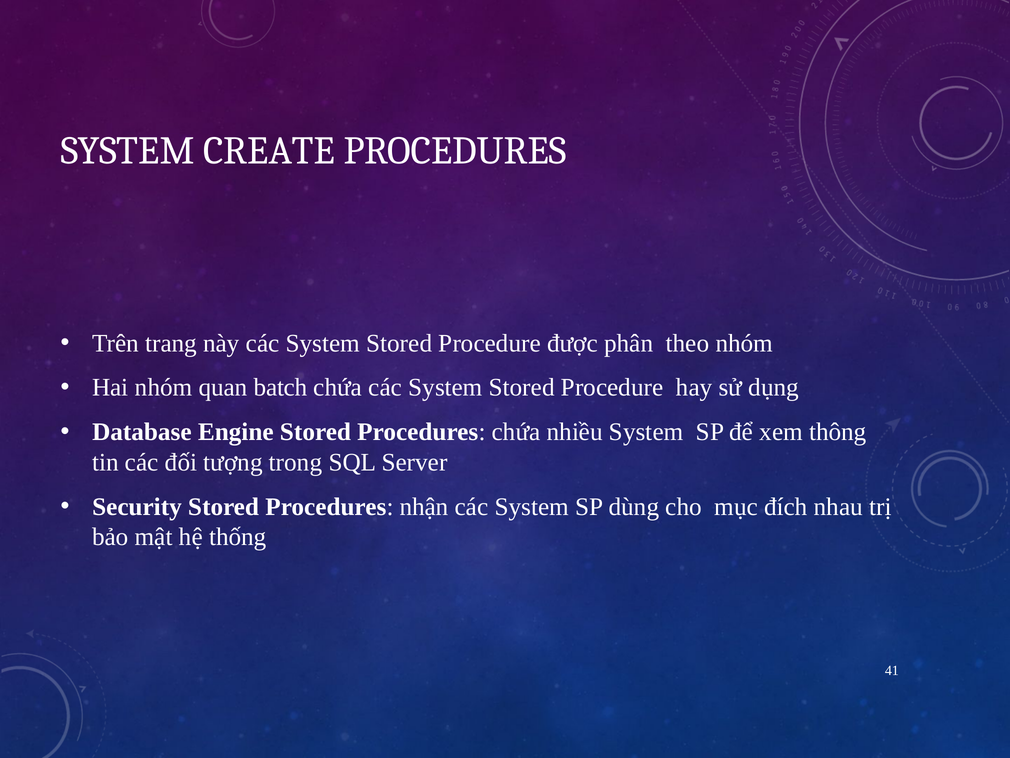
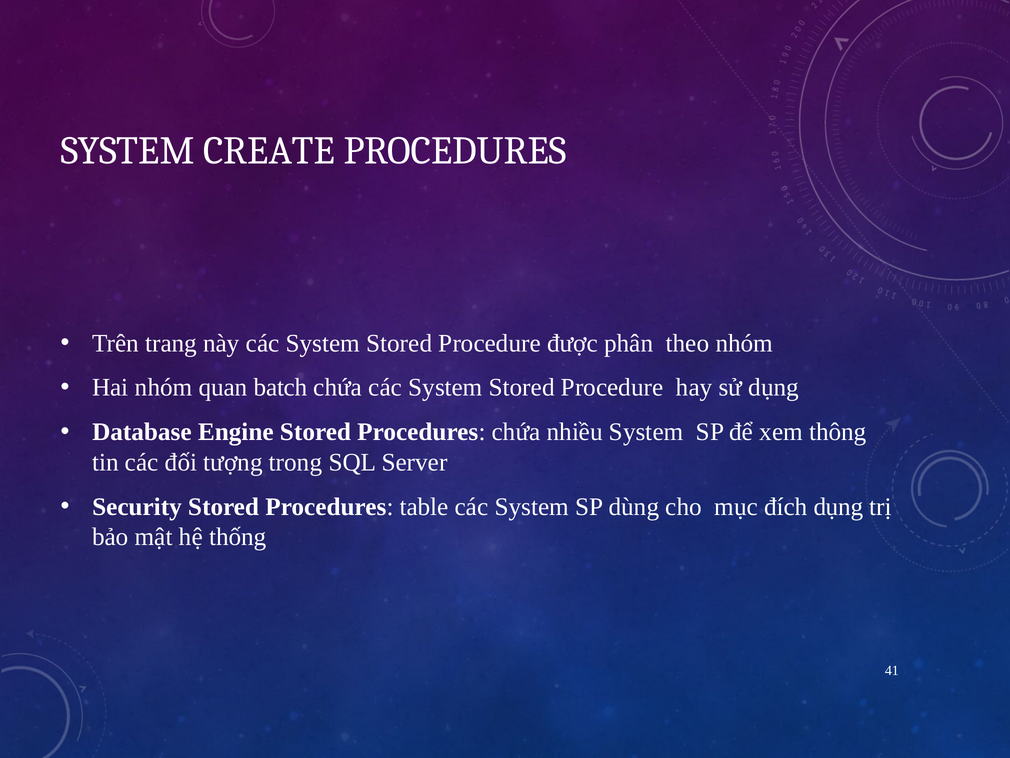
nhận: nhận -> table (424, 506)
đích nhau: nhau -> dụng (838, 506)
